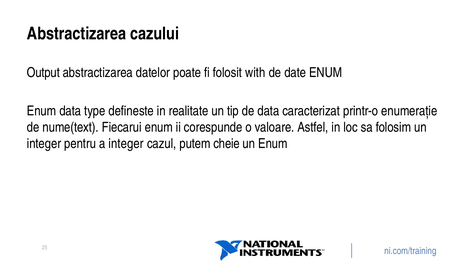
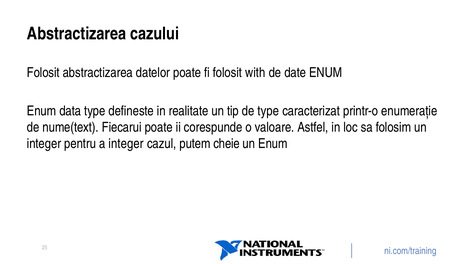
Output: Output -> Folosit (43, 72)
de data: data -> type (268, 111)
Fiecarui enum: enum -> poate (159, 127)
